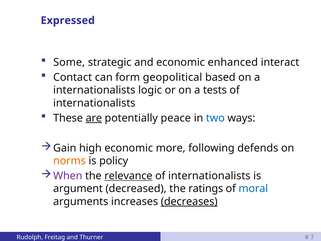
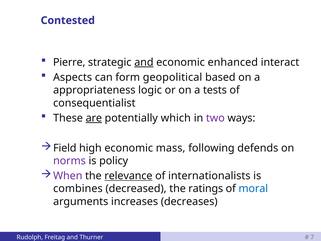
Expressed: Expressed -> Contested (68, 20)
Some: Some -> Pierre (69, 62)
and underline: none -> present (144, 62)
Contact: Contact -> Aspects (73, 77)
internationalists: internationalists -> appropriateness (94, 90)
internationalists: internationalists -> consequentialist (94, 103)
peace: peace -> which (176, 118)
two colour: blue -> purple (215, 118)
Gain: Gain -> Field (65, 148)
more: more -> mass (171, 148)
norms colour: orange -> purple (69, 161)
argument: argument -> combines (78, 189)
decreases underline: present -> none (189, 201)
